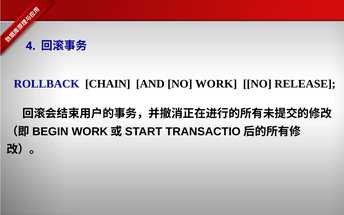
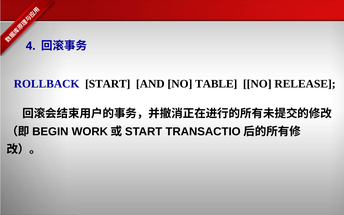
CHAIN: CHAIN -> START (108, 84)
WORK: WORK -> TABLE (216, 84)
